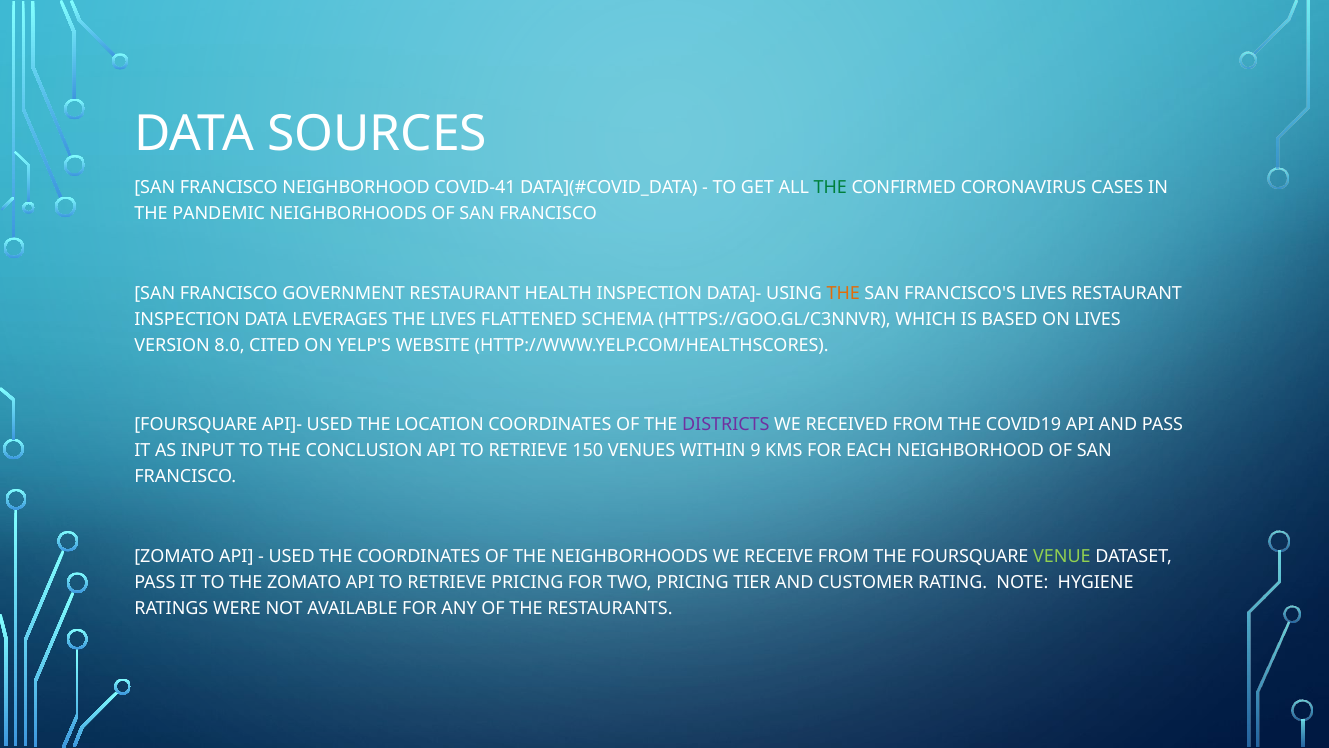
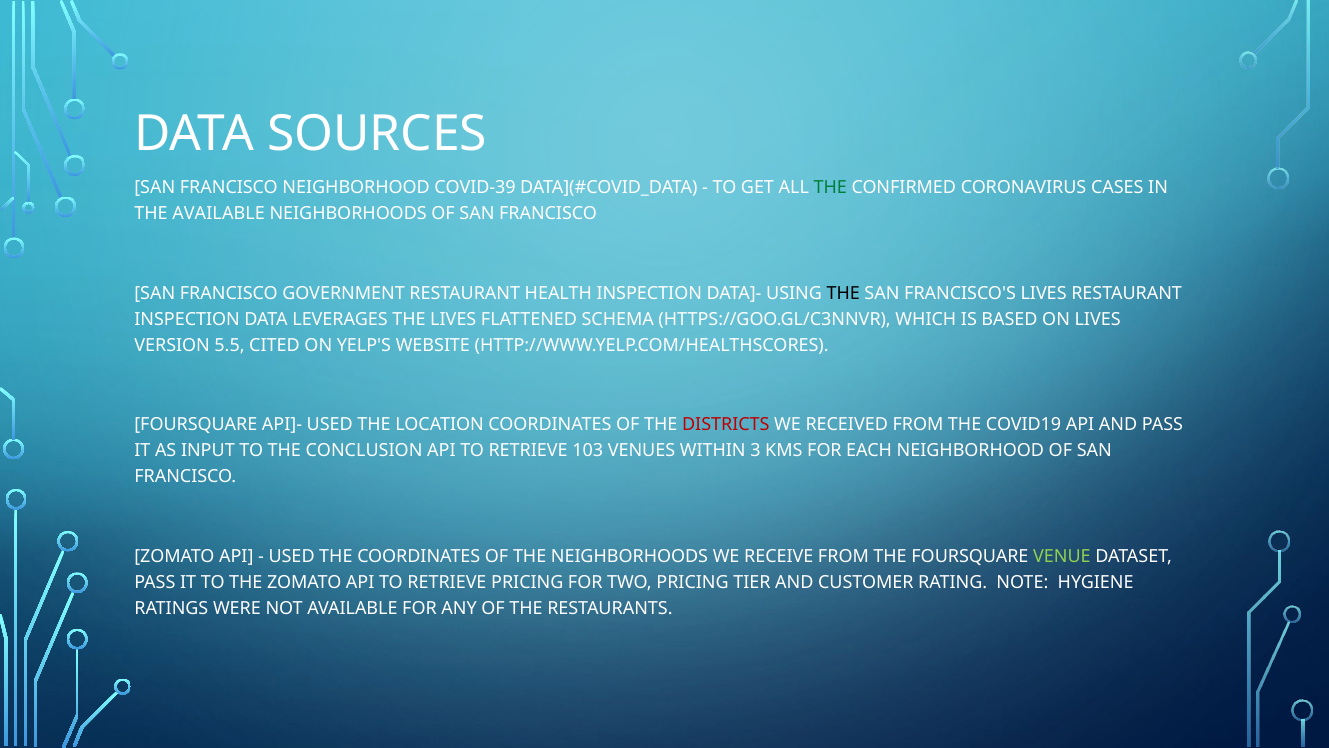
COVID-41: COVID-41 -> COVID-39 (475, 187)
THE PANDEMIC: PANDEMIC -> AVAILABLE (219, 213)
THE colour: orange -> black (843, 293)
8.0: 8.0 -> 5.5 (230, 345)
DISTRICTS colour: purple -> red (726, 424)
150: 150 -> 103 (588, 450)
9: 9 -> 3 (756, 450)
